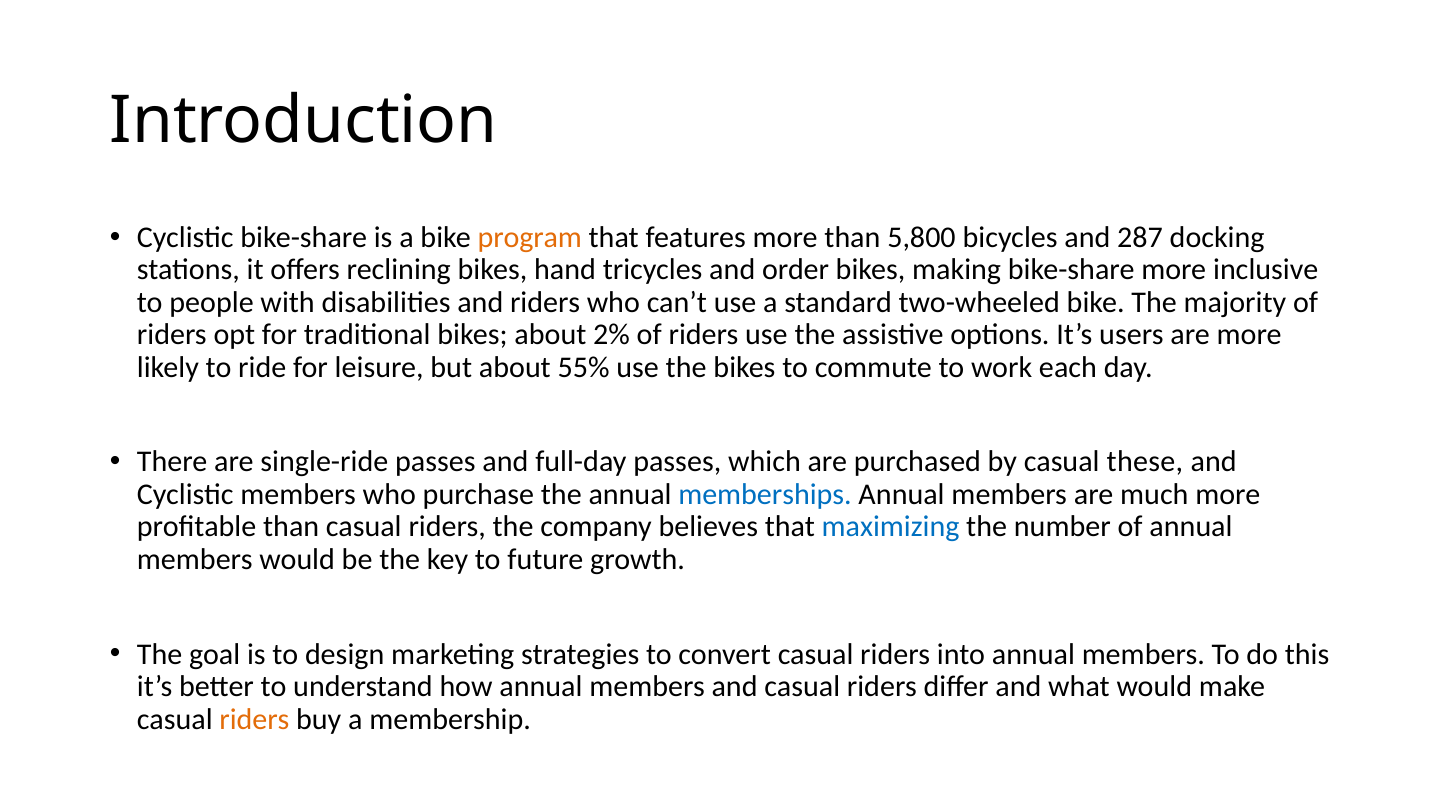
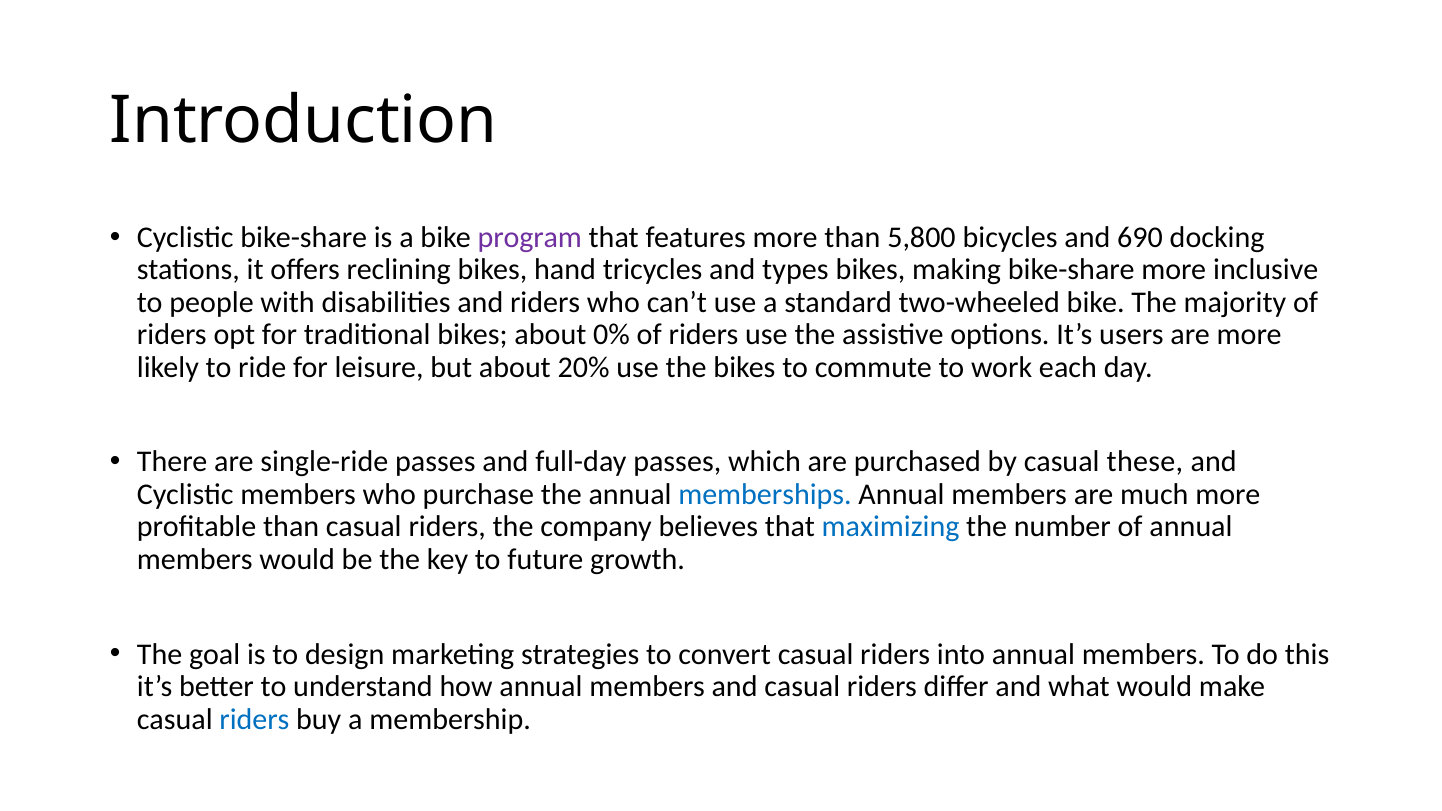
program colour: orange -> purple (530, 237)
287: 287 -> 690 (1140, 237)
order: order -> types (795, 270)
2%: 2% -> 0% (612, 335)
55%: 55% -> 20% (584, 367)
riders colour: orange -> blue (254, 719)
